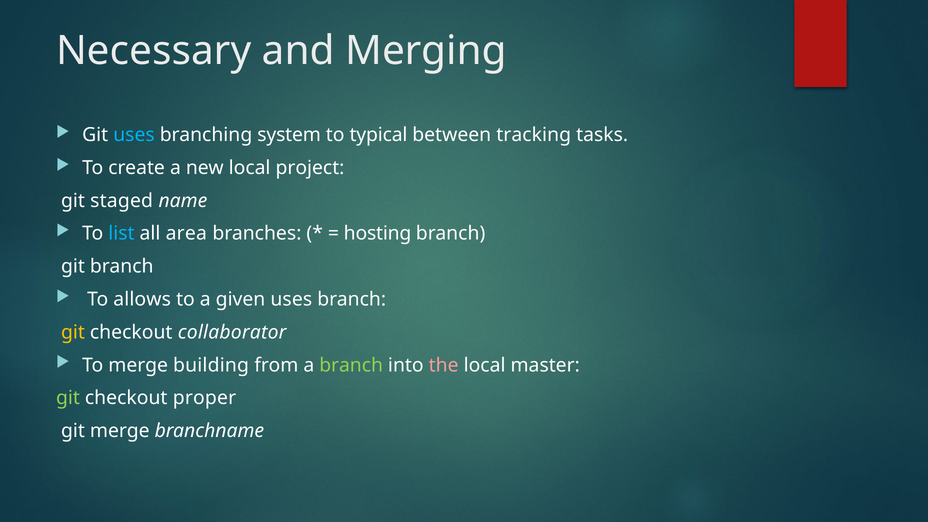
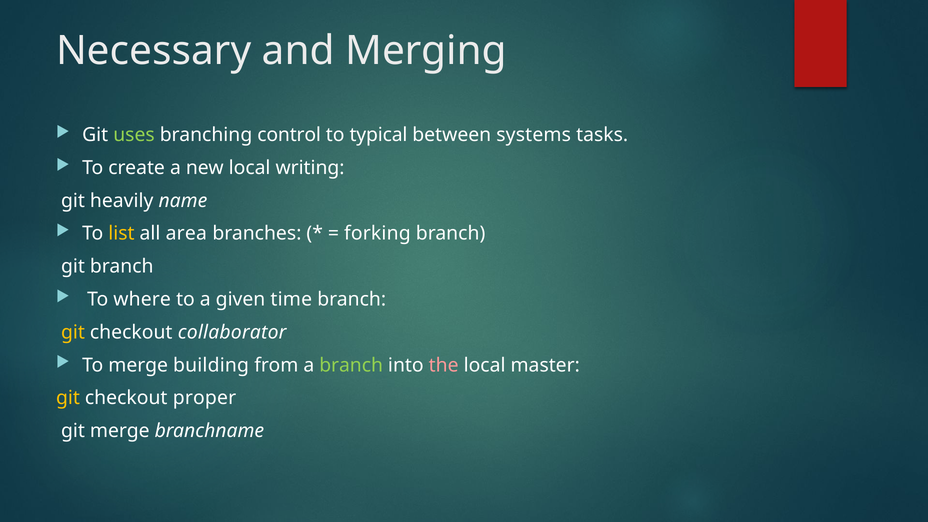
uses colour: light blue -> light green (134, 135)
system: system -> control (289, 135)
tracking: tracking -> systems (534, 135)
project: project -> writing (310, 168)
staged: staged -> heavily (122, 201)
list colour: light blue -> yellow (121, 234)
hosting: hosting -> forking (377, 234)
allows: allows -> where (142, 299)
given uses: uses -> time (291, 299)
git colour: light green -> yellow (68, 398)
